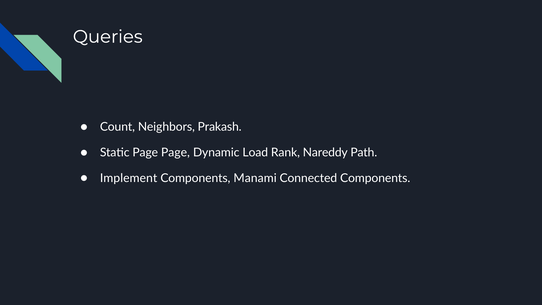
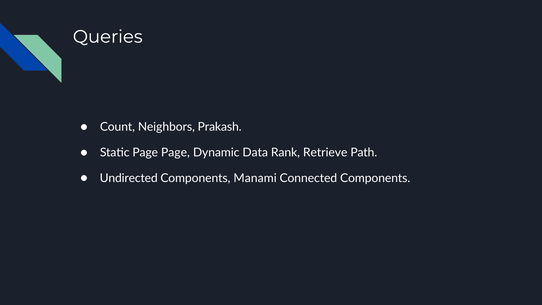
Load: Load -> Data (255, 153)
Nareddy: Nareddy -> Retrieve (325, 153)
Implement: Implement -> Undirected (129, 178)
